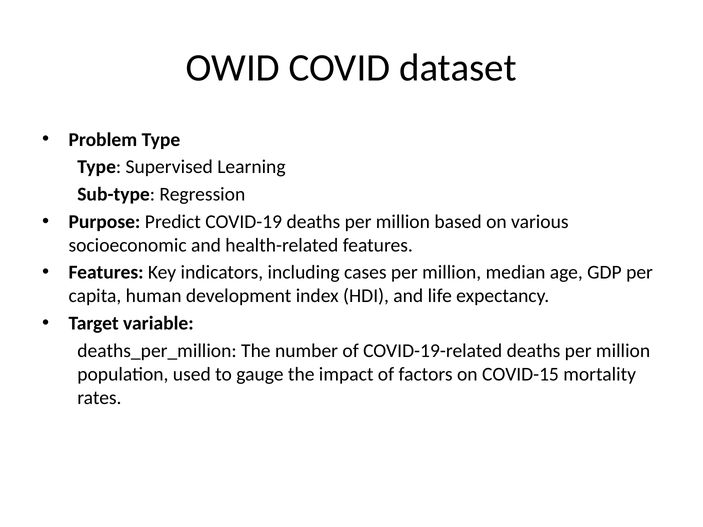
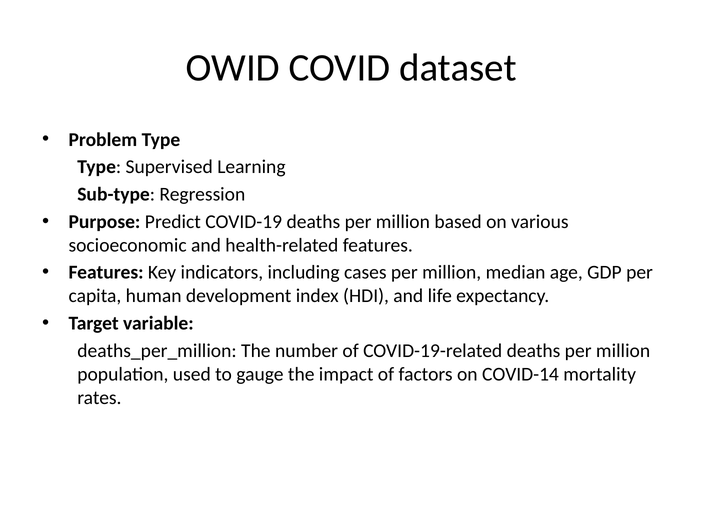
COVID-15: COVID-15 -> COVID-14 (520, 374)
